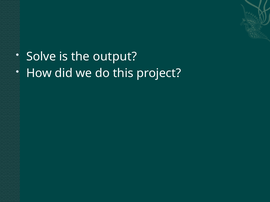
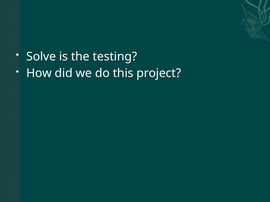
output: output -> testing (115, 57)
